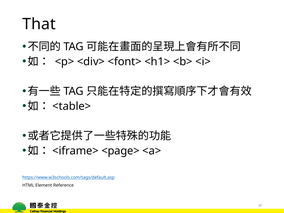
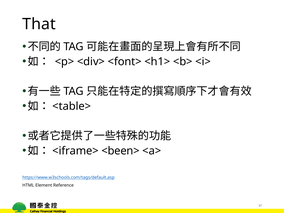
<page>: <page> -> <been> (121, 151)
